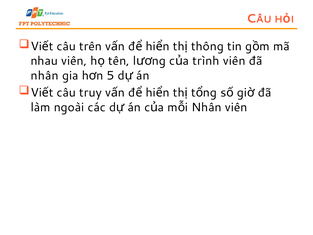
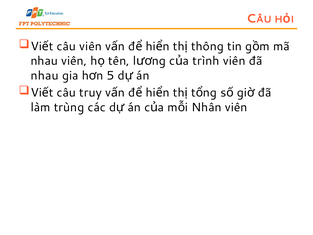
câu trên: trên -> viên (91, 46)
nhân: nhân -> nhau (45, 75)
ngoài: ngoài -> trùng (69, 107)
